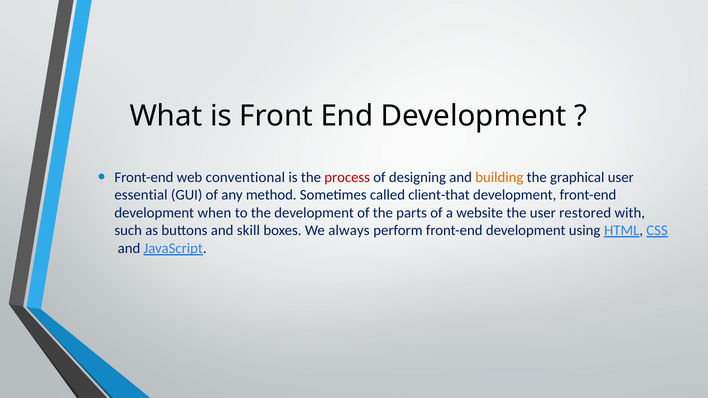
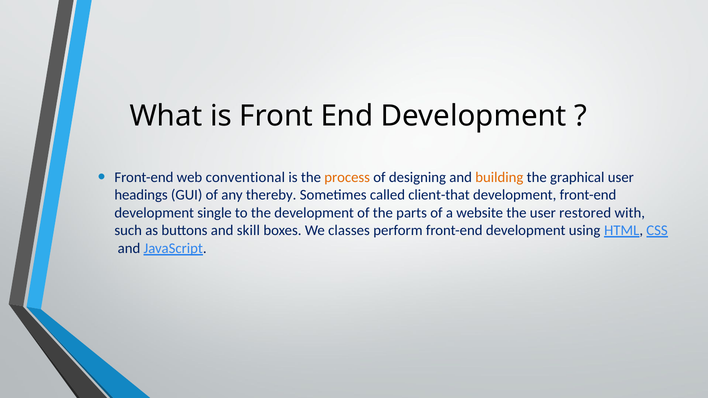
process colour: red -> orange (347, 177)
essential: essential -> headings (141, 195)
method: method -> thereby (271, 195)
when: when -> single (214, 213)
always: always -> classes (349, 231)
